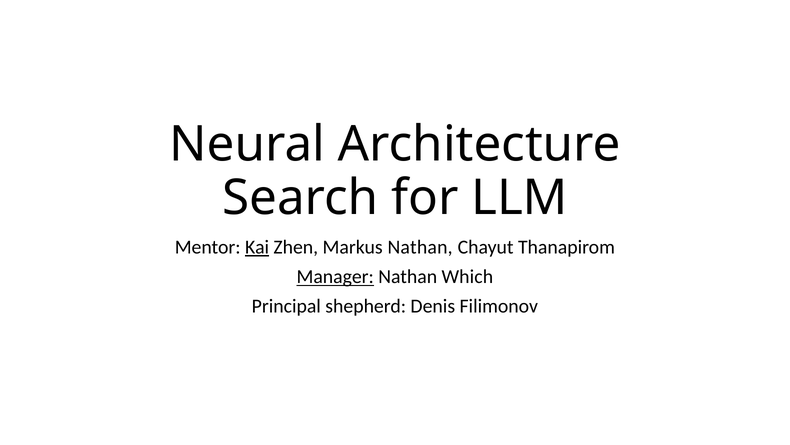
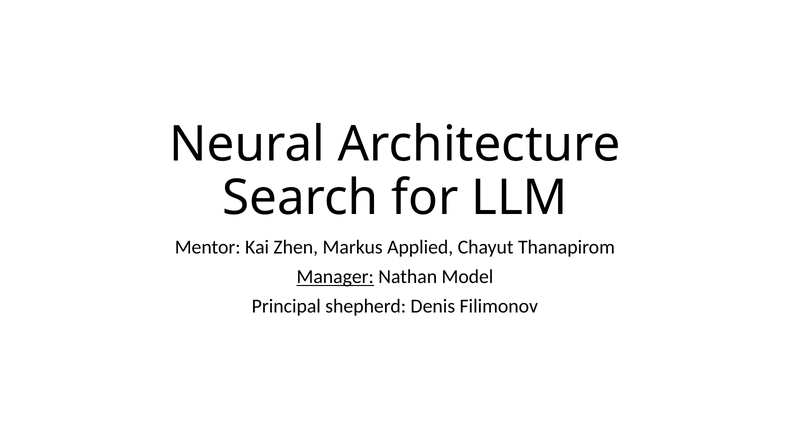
Kai underline: present -> none (257, 247)
Markus Nathan: Nathan -> Applied (420, 247)
Which: Which -> Model (467, 276)
